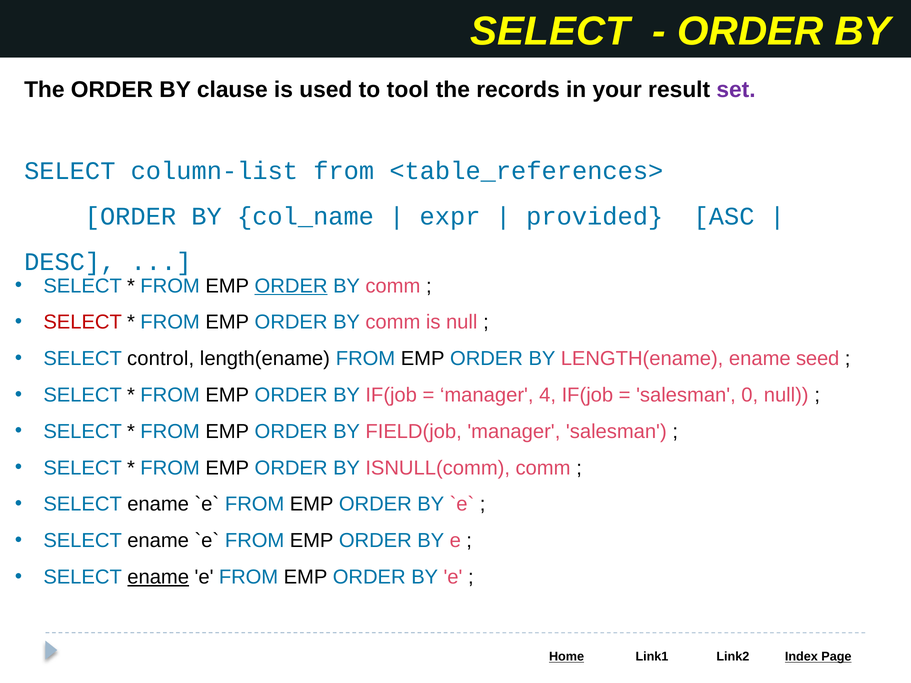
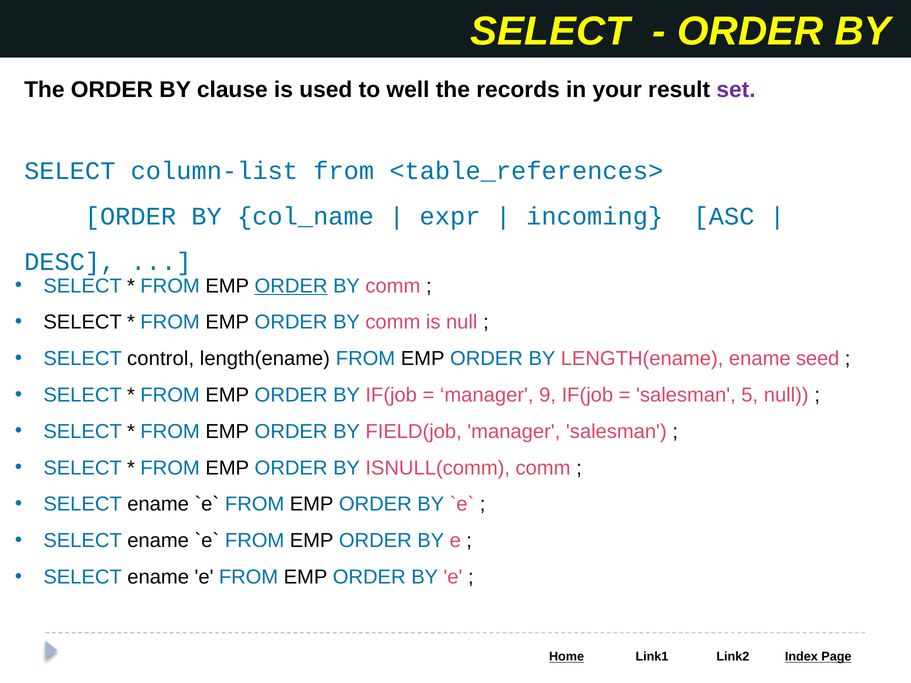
tool: tool -> well (408, 90)
provided: provided -> incoming (595, 217)
SELECT colour: red -> black (83, 322)
4: 4 -> 9 (548, 395)
0: 0 -> 5 (750, 395)
ename underline: present -> none (158, 577)
